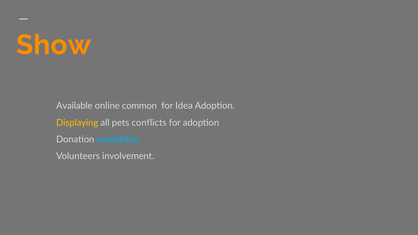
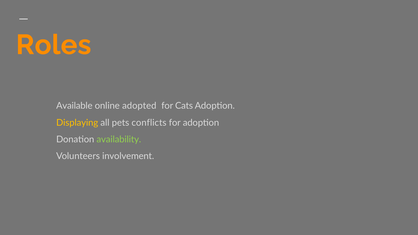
Show: Show -> Roles (54, 45)
common: common -> adopted (139, 106)
Idea: Idea -> Cats (184, 106)
availability colour: light blue -> light green (119, 139)
